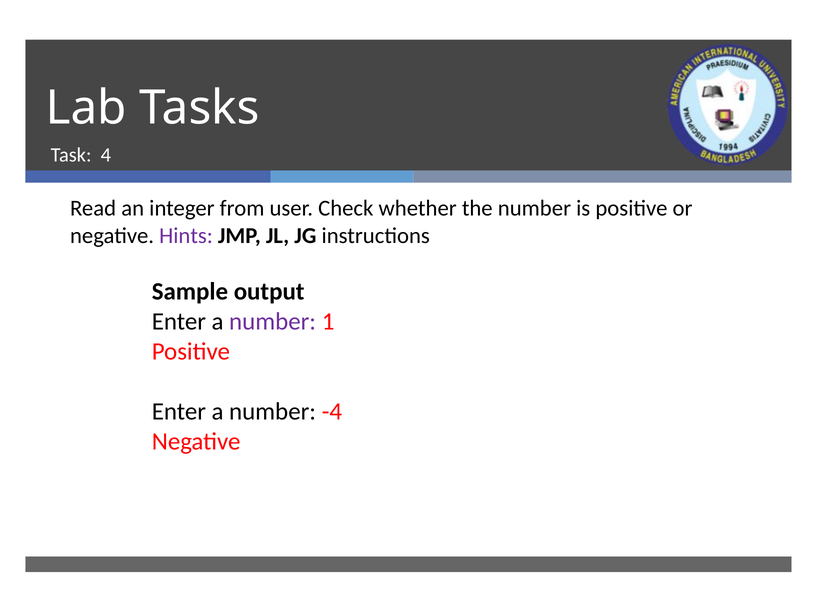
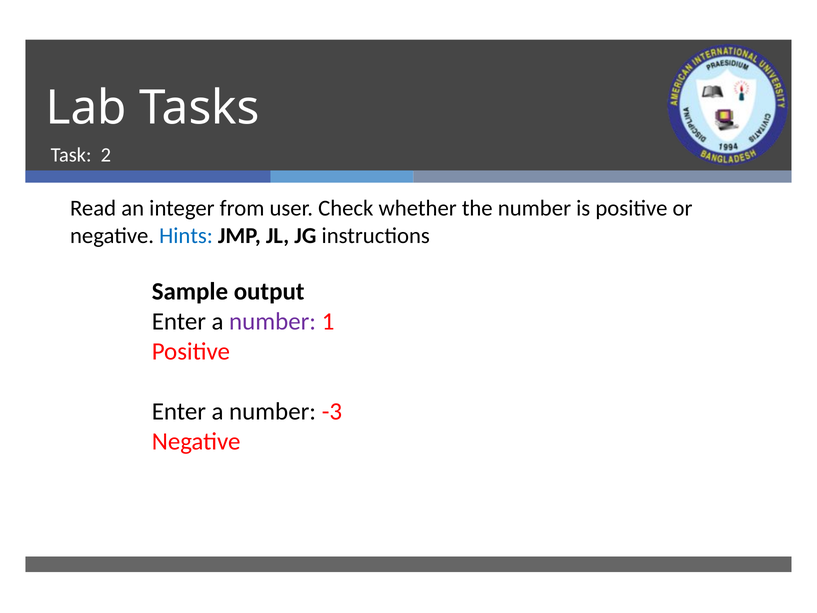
4: 4 -> 2 (106, 155)
Hints colour: purple -> blue (186, 235)
-4: -4 -> -3 (332, 411)
